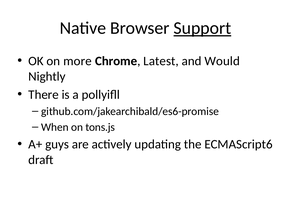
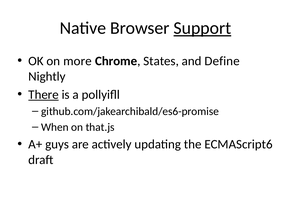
Latest: Latest -> States (161, 61)
Would: Would -> Define (222, 61)
There underline: none -> present (44, 95)
tons.js: tons.js -> that.js (100, 127)
